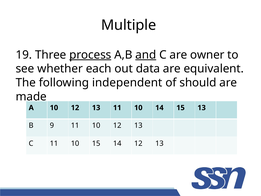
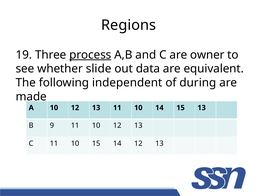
Multiple: Multiple -> Regions (129, 25)
and underline: present -> none (146, 55)
each: each -> slide (99, 69)
should: should -> during (198, 83)
